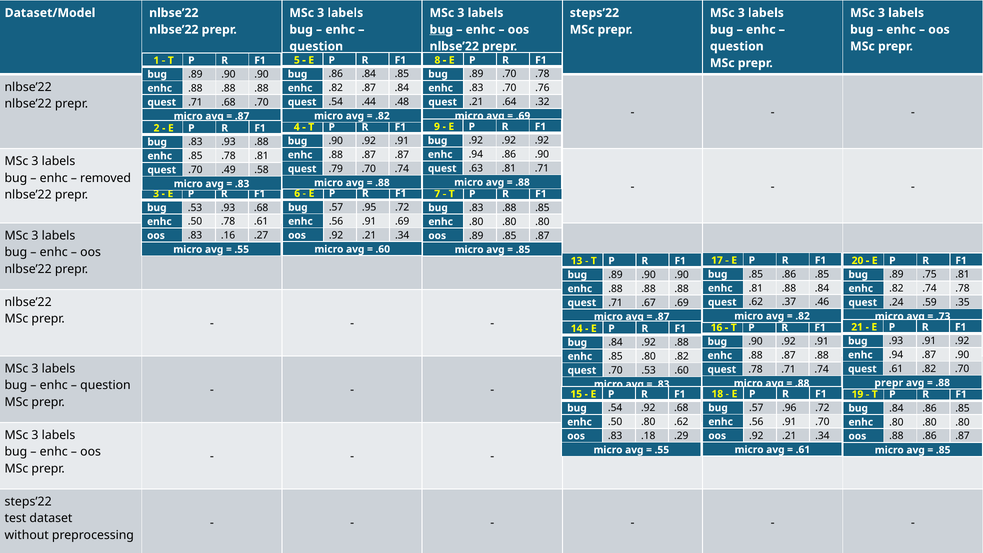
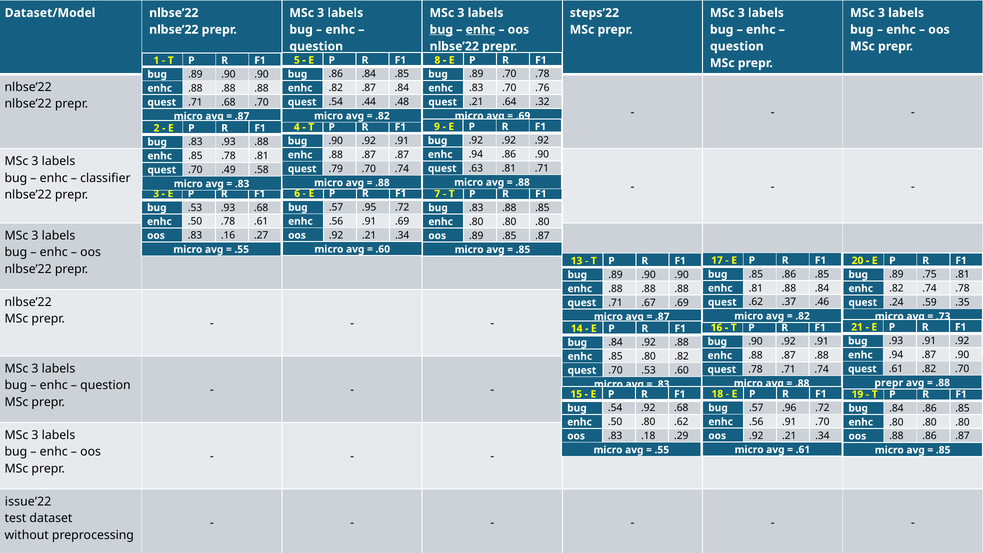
enhc underline: none -> present (480, 30)
removed: removed -> classifier (105, 178)
steps’22: steps’22 -> issue’22 (28, 502)
